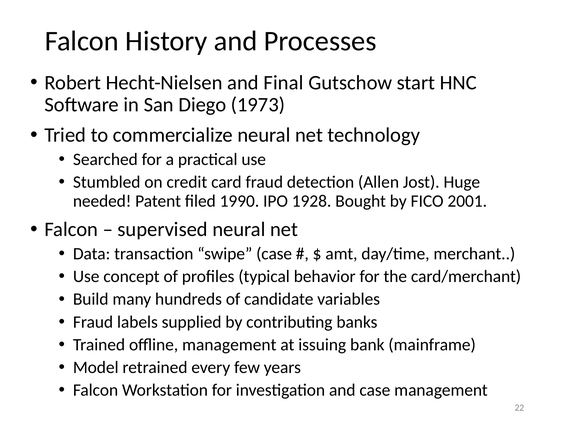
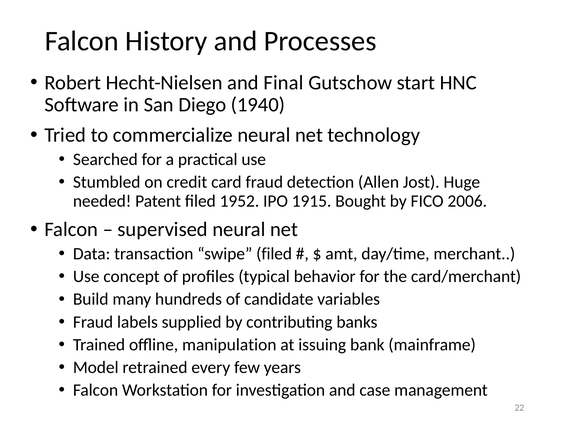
1973: 1973 -> 1940 (258, 105)
1990: 1990 -> 1952 (239, 201)
1928: 1928 -> 1915 (312, 201)
2001: 2001 -> 2006 (467, 201)
swipe case: case -> filed (274, 254)
offline management: management -> manipulation (229, 344)
